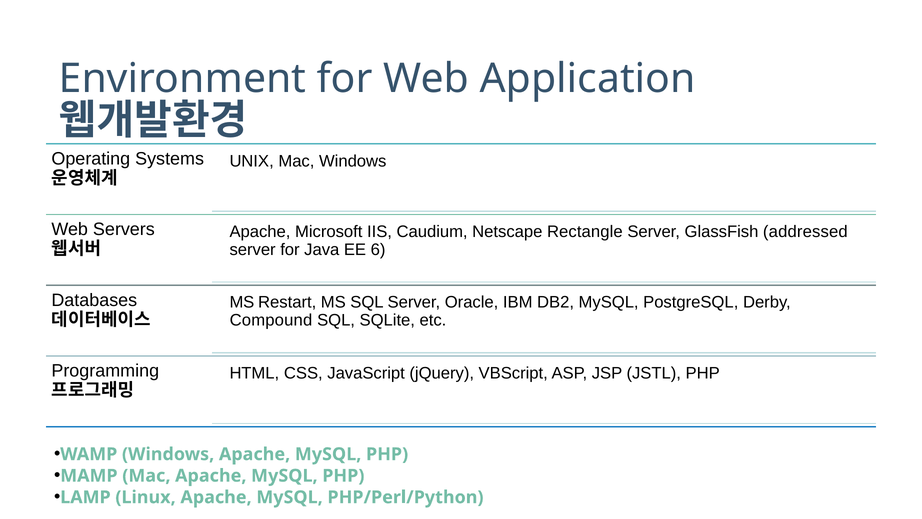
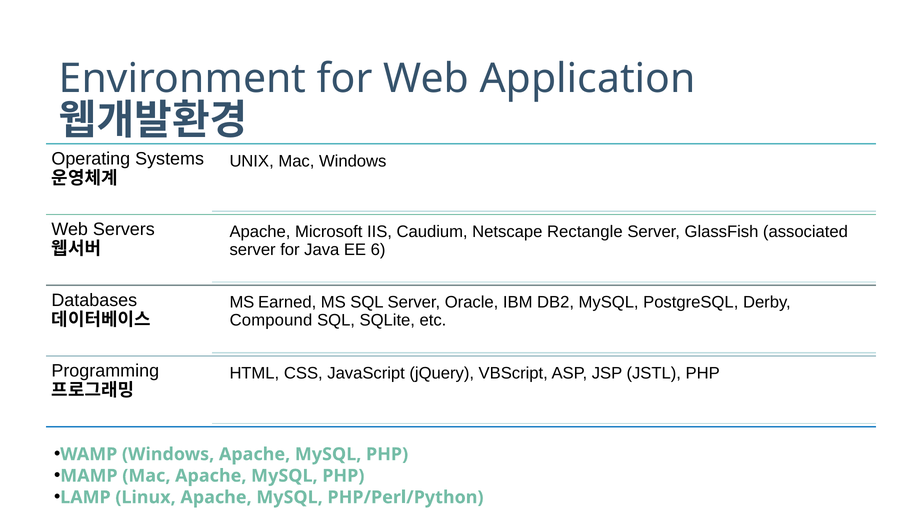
addressed: addressed -> associated (805, 232)
Restart: Restart -> Earned (287, 302)
